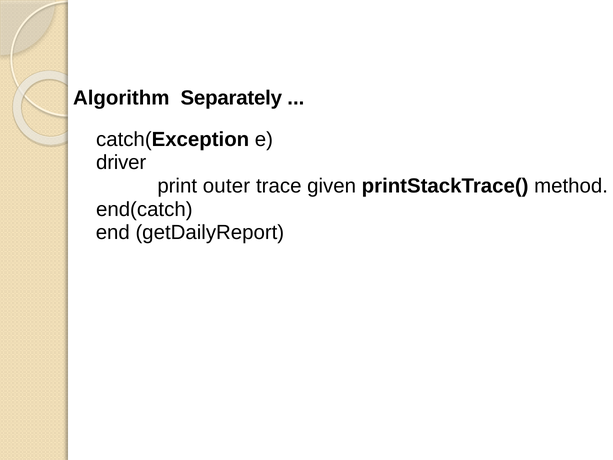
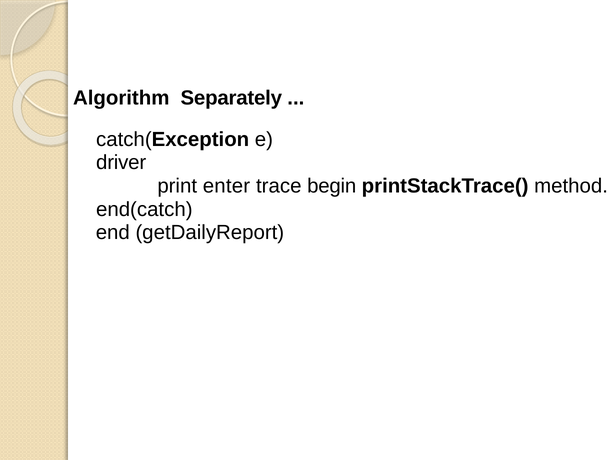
outer: outer -> enter (226, 186)
given: given -> begin (332, 186)
